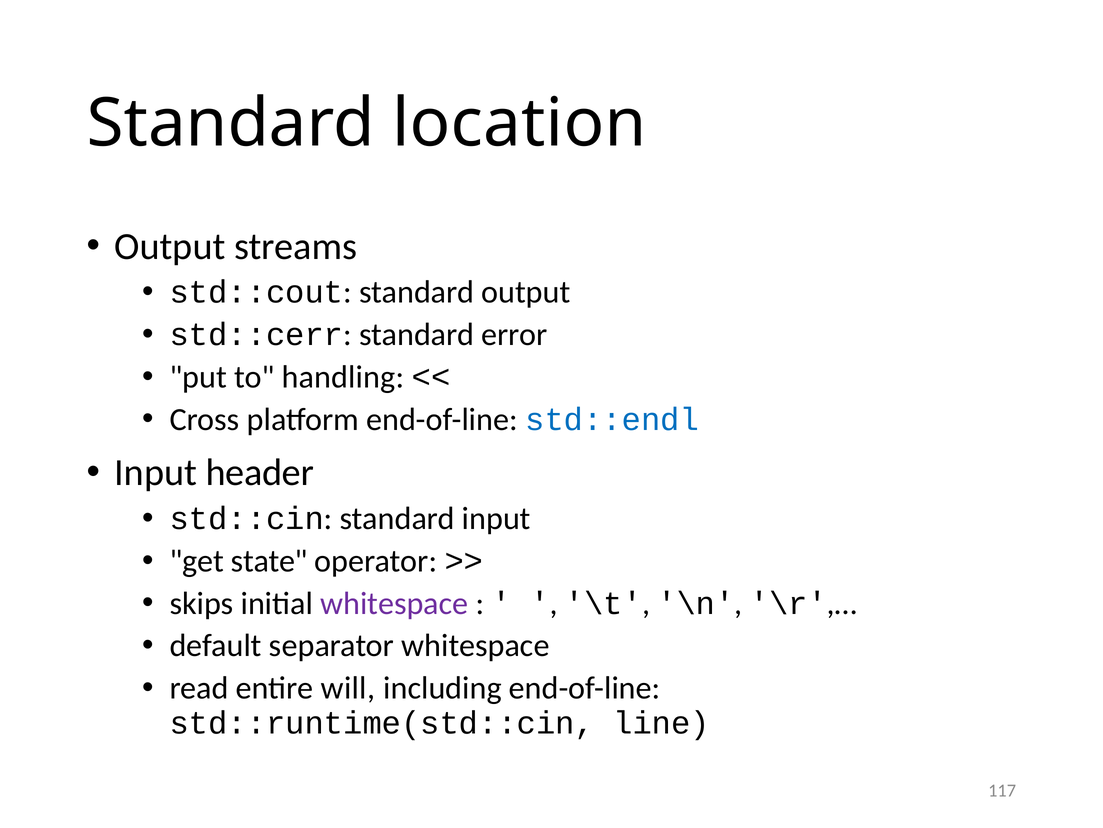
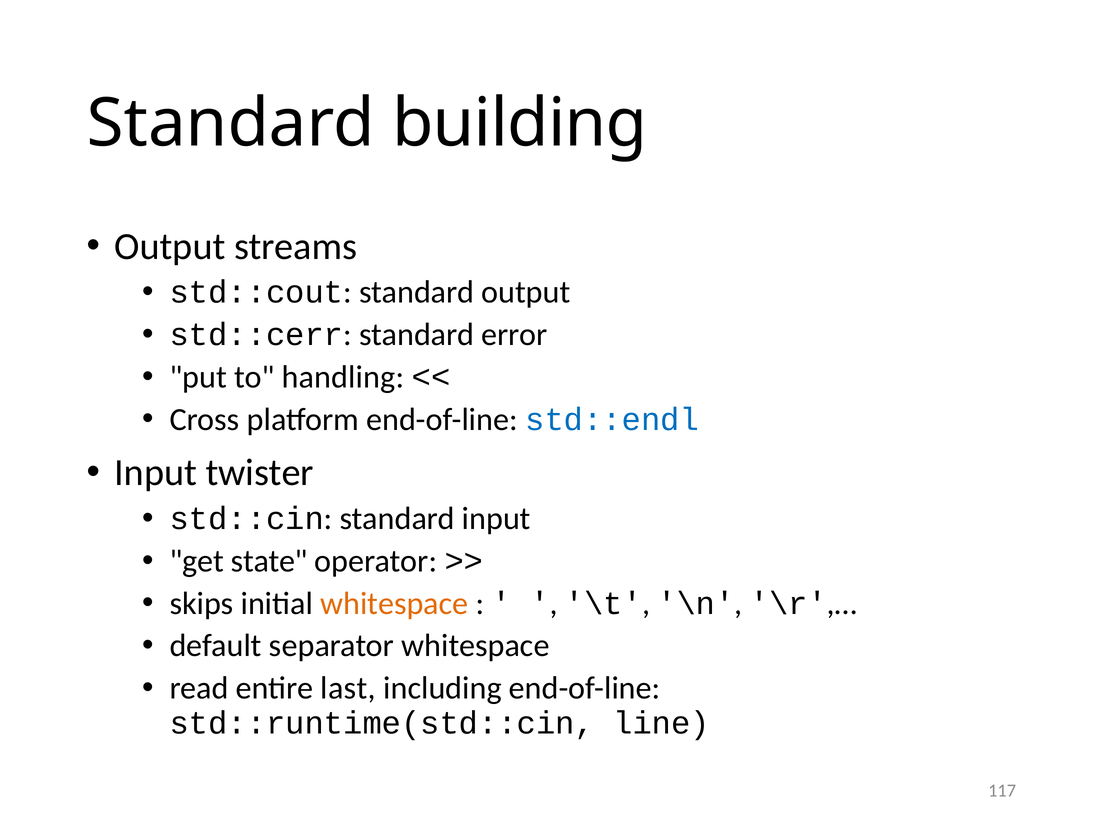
location: location -> building (520, 124)
header: header -> twister (260, 472)
whitespace colour: purple -> orange (394, 603)
will: will -> last (348, 688)
